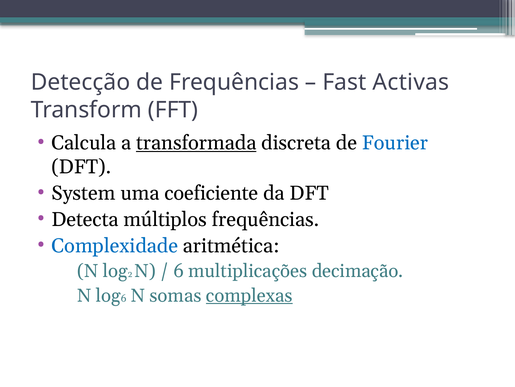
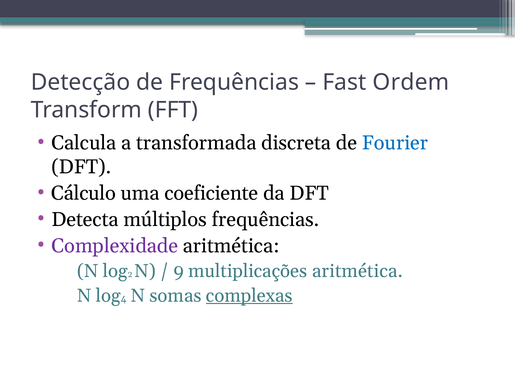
Activas: Activas -> Ordem (411, 82)
transformada underline: present -> none (196, 143)
System: System -> Cálculo (84, 193)
Complexidade colour: blue -> purple (115, 245)
6: 6 -> 9 (179, 271)
multiplicações decimação: decimação -> aritmética (357, 271)
6: 6 -> 4 (124, 298)
